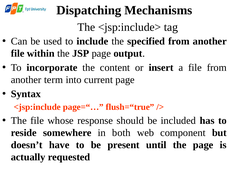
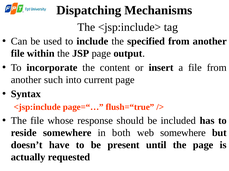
term: term -> such (53, 80)
web component: component -> somewhere (183, 133)
